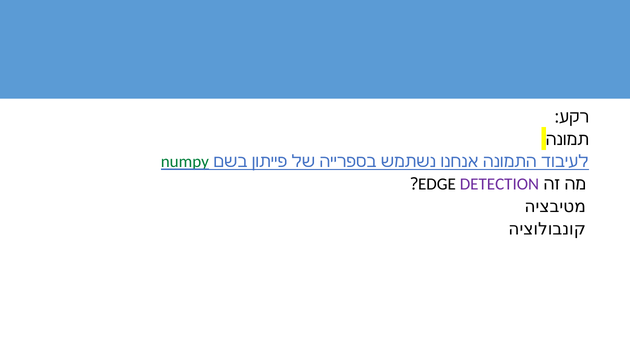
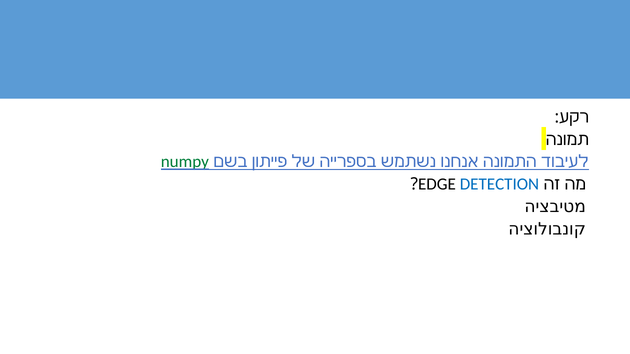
DETECTION colour: purple -> blue (499, 184)
